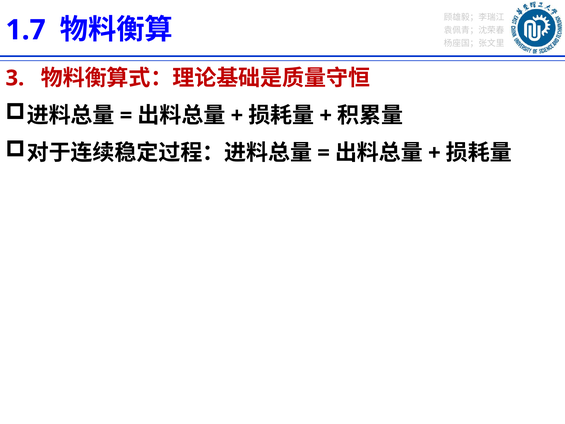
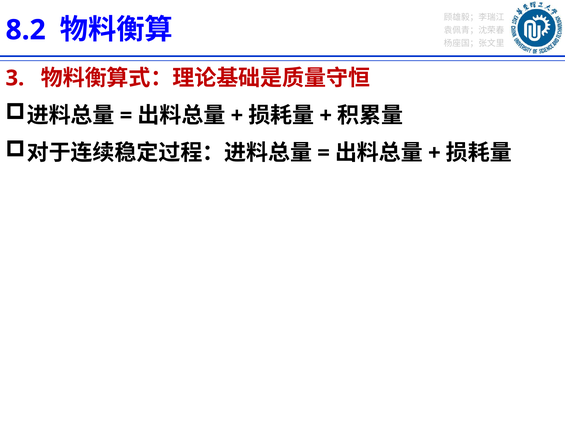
1.7: 1.7 -> 8.2 (26, 30)
